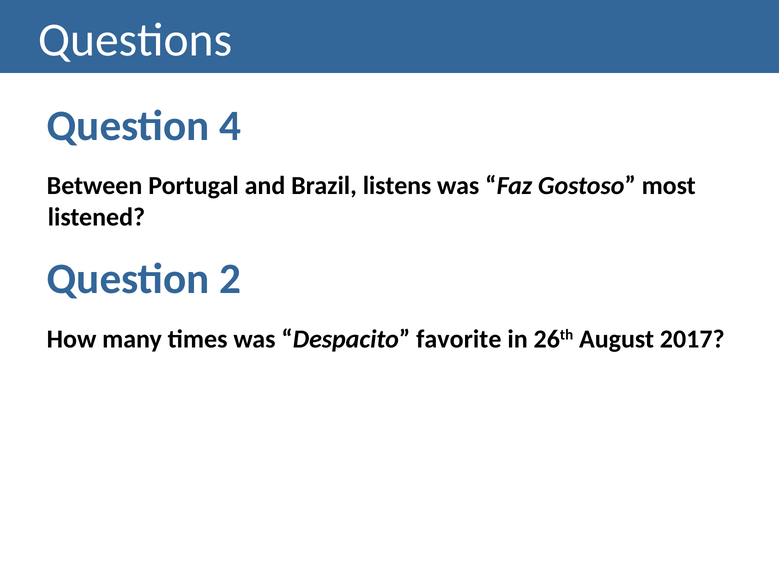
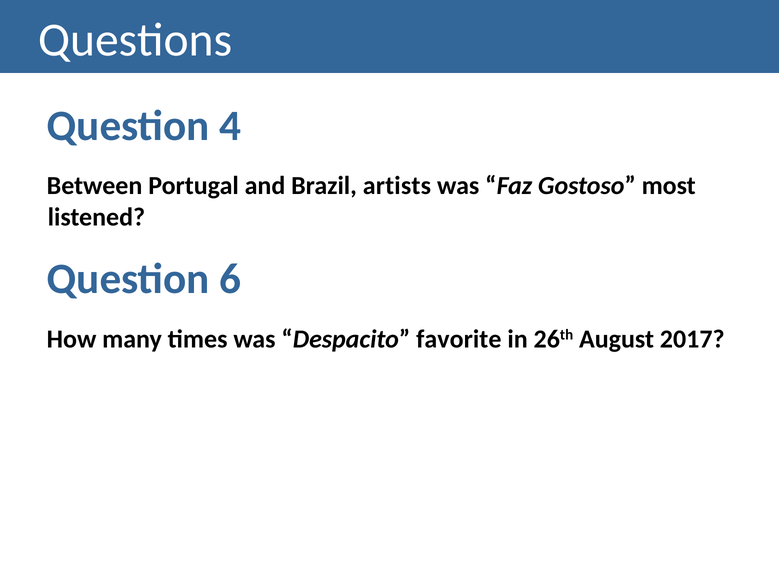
listens: listens -> artists (397, 186)
2: 2 -> 6 (230, 279)
